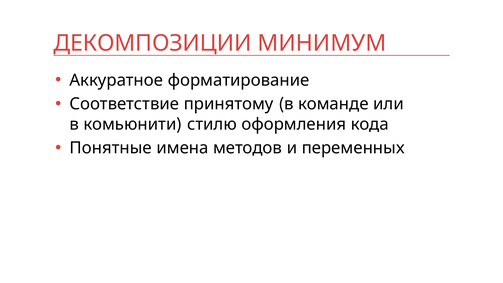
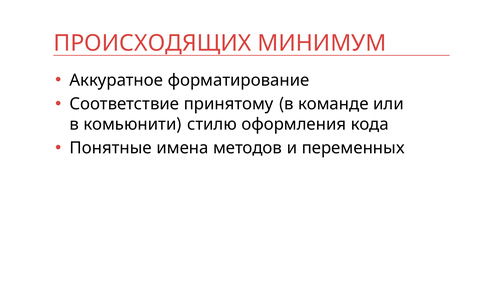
ДЕКОМПОЗИЦИИ: ДЕКОМПОЗИЦИИ -> ПРОИСХОДЯЩИХ (152, 43)
